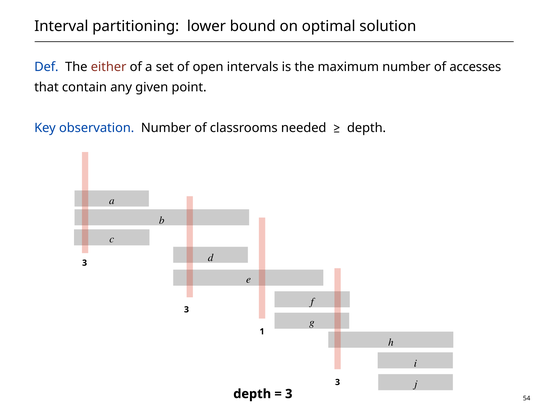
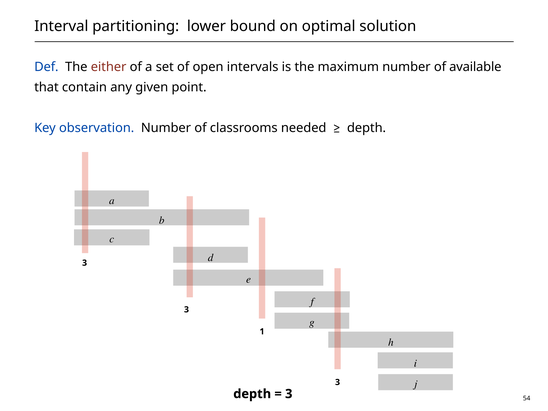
accesses: accesses -> available (475, 67)
